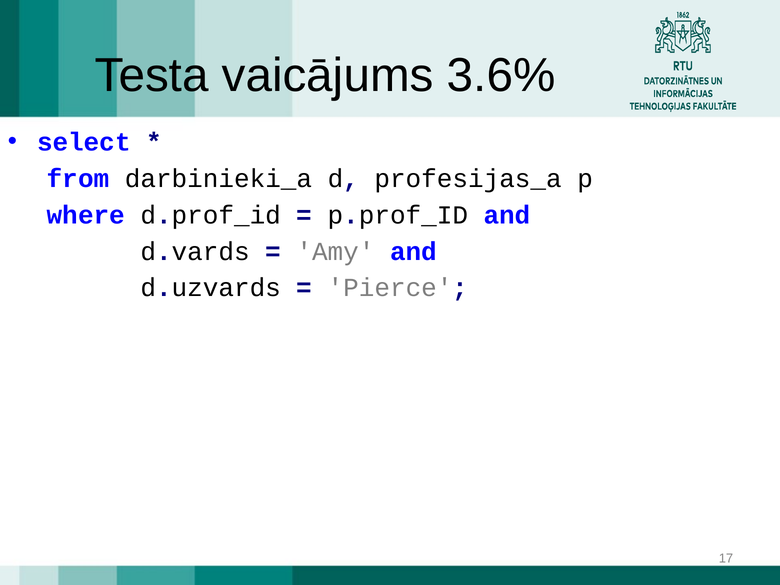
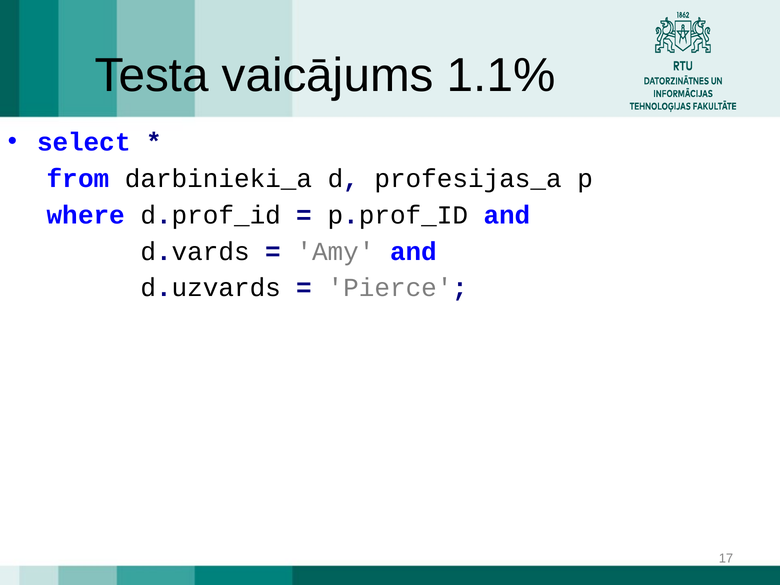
3.6%: 3.6% -> 1.1% (501, 76)
